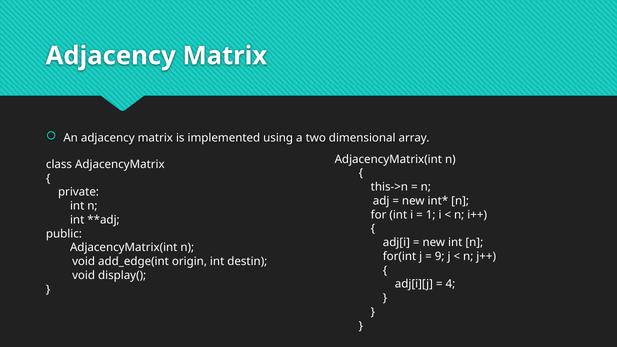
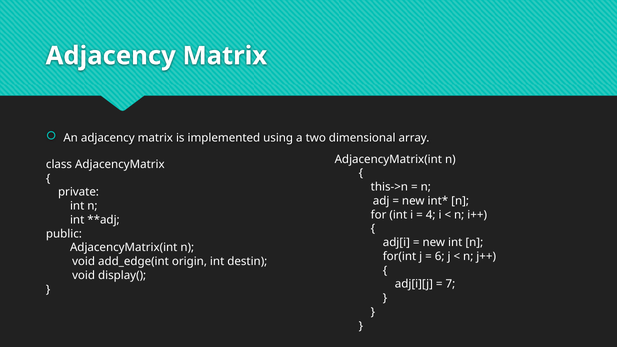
1: 1 -> 4 (431, 215)
9: 9 -> 6 (440, 256)
4: 4 -> 7 (450, 284)
